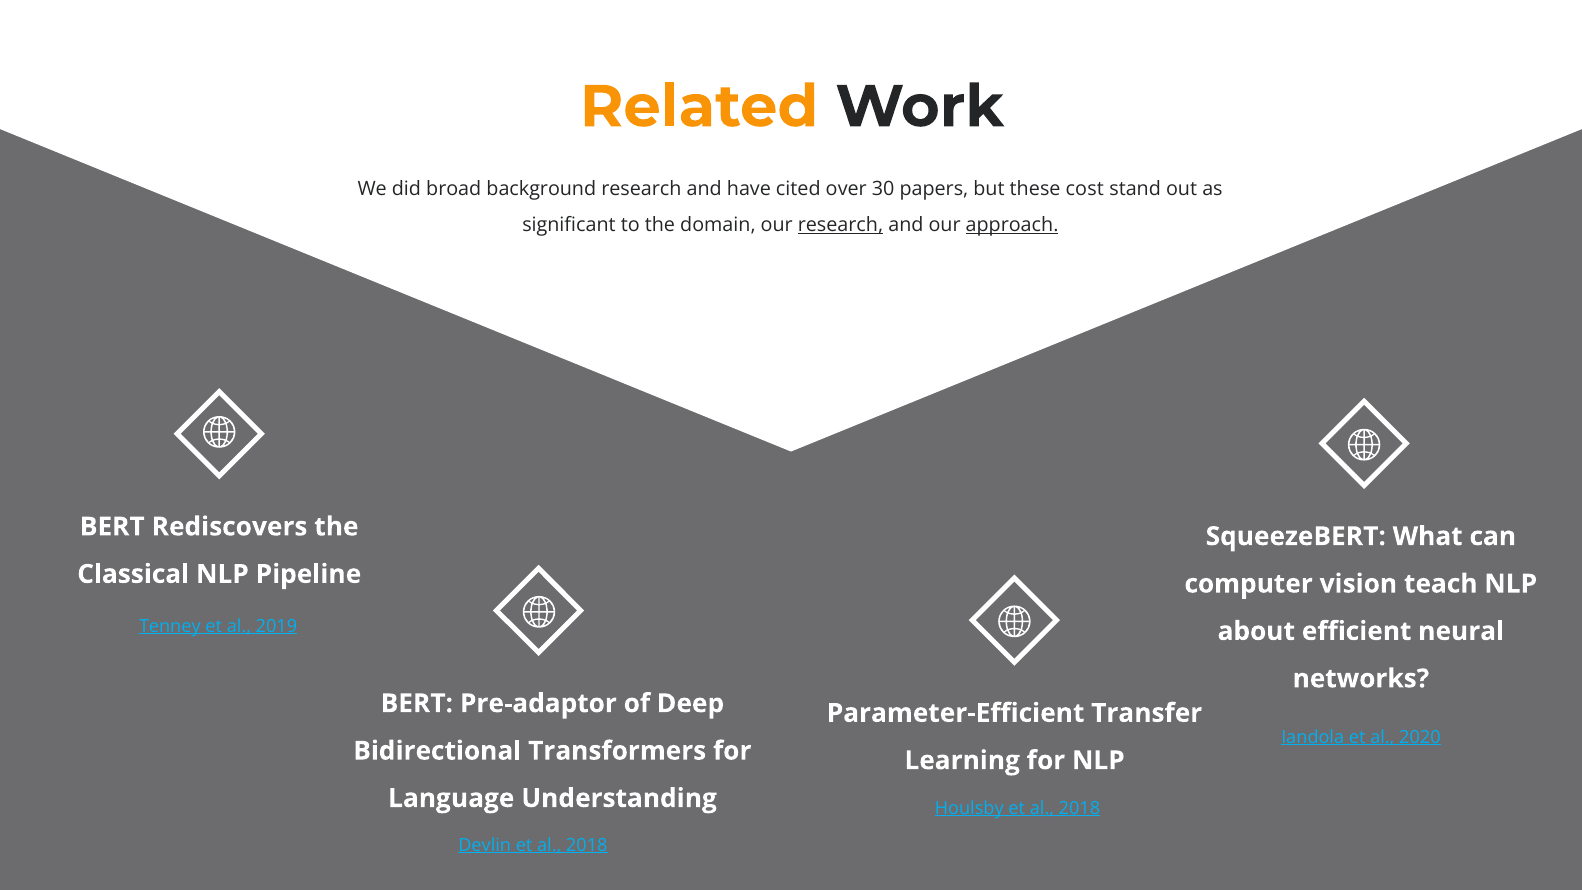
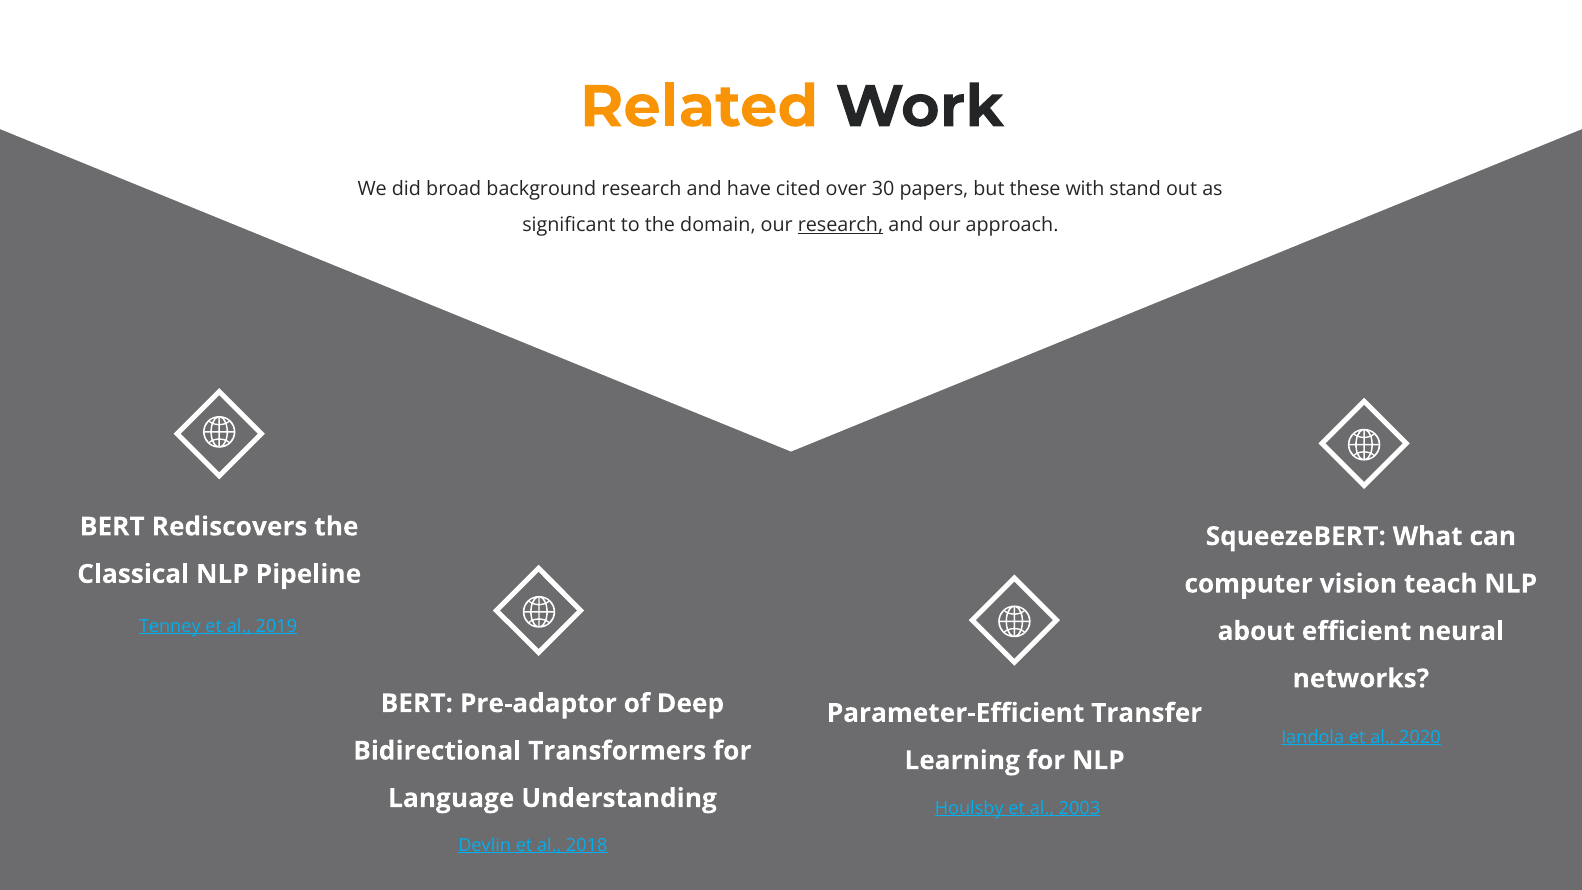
cost: cost -> with (1085, 189)
approach underline: present -> none (1012, 225)
Houlsby et al 2018: 2018 -> 2003 (1079, 808)
